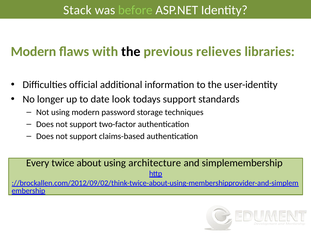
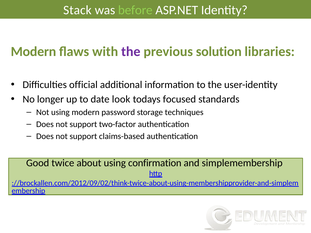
the colour: black -> purple (131, 52)
relieves: relieves -> solution (219, 52)
todays support: support -> focused (179, 99)
Every: Every -> Good (38, 163)
architecture: architecture -> confirmation (155, 163)
